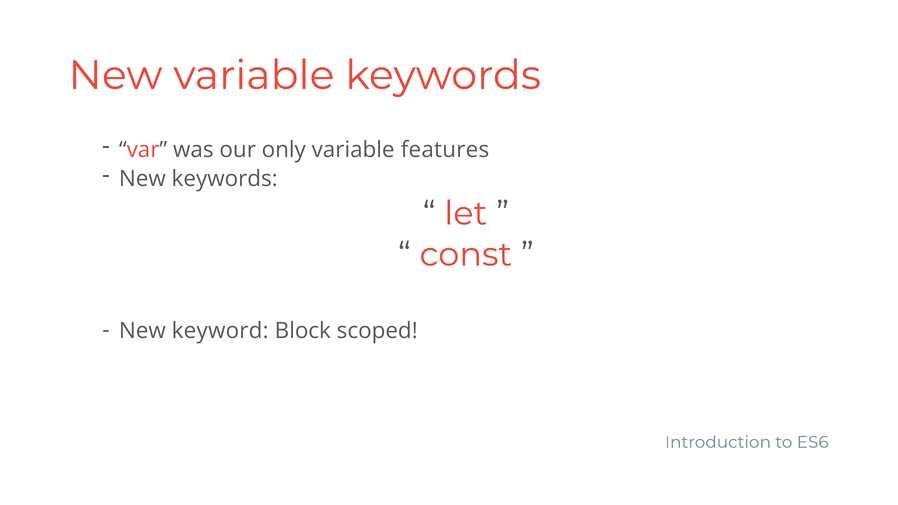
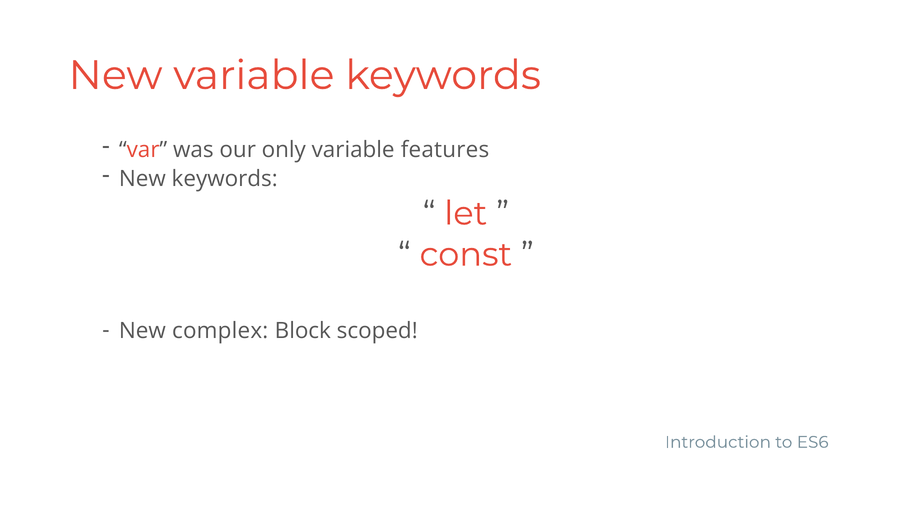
keyword: keyword -> complex (220, 331)
